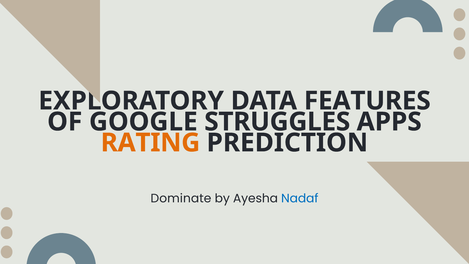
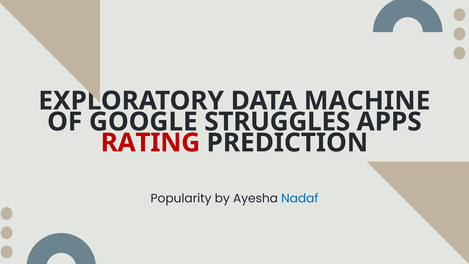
FEATURES: FEATURES -> MACHINE (367, 101)
RATING colour: orange -> red (150, 143)
Dominate: Dominate -> Popularity (181, 198)
